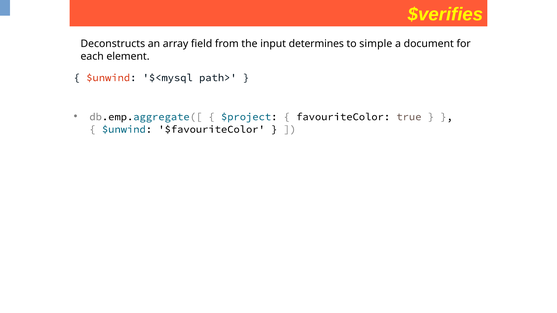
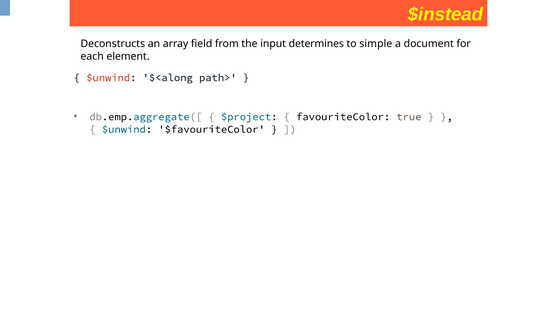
$verifies: $verifies -> $instead (446, 14)
$<mysql: $<mysql -> $<along (168, 78)
